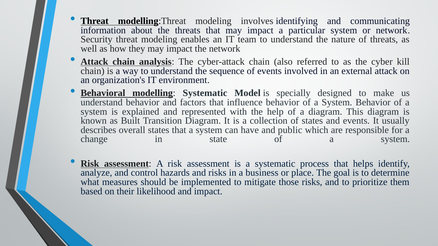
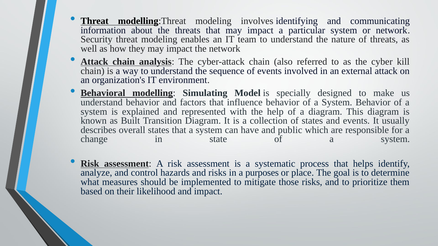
modelling Systematic: Systematic -> Simulating (205, 93)
business: business -> purposes (262, 173)
